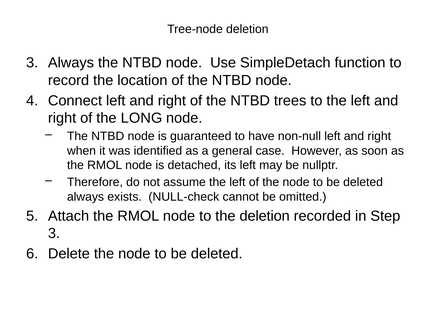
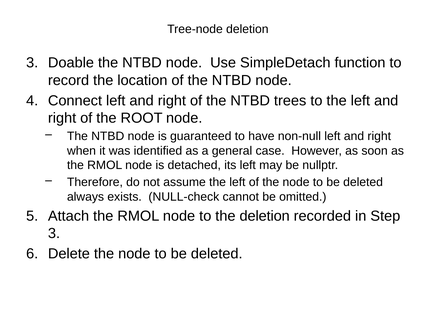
3 Always: Always -> Doable (71, 63)
LONG: LONG -> ROOT (142, 118)
